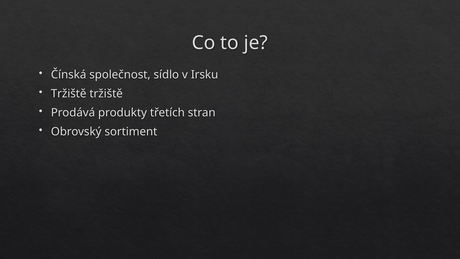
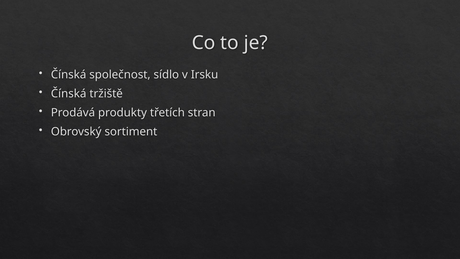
Tržiště: Tržiště -> Čínská (69, 94)
